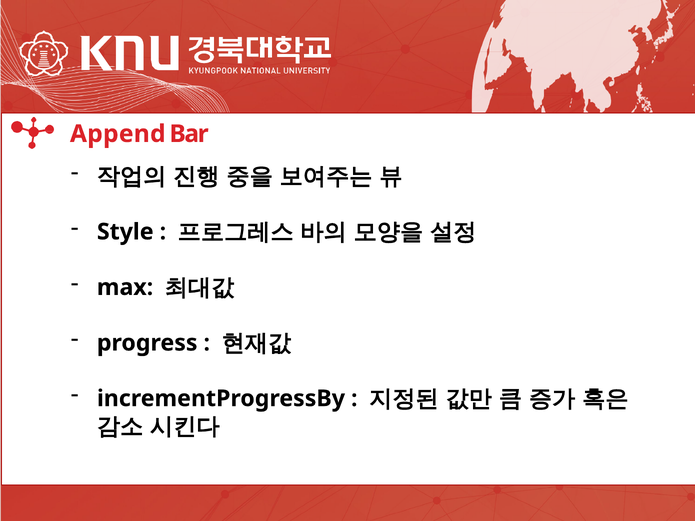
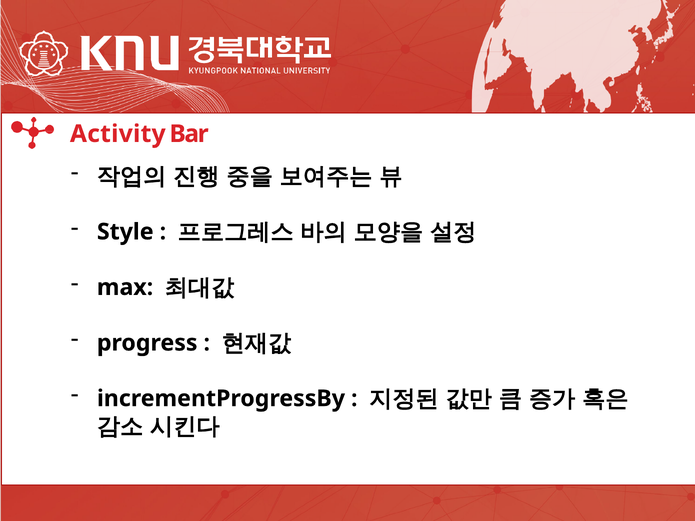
Append: Append -> Activity (118, 134)
